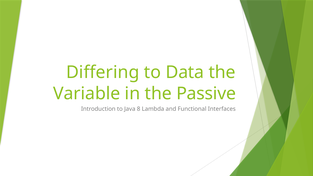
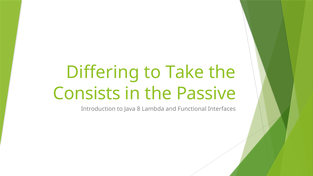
Data: Data -> Take (185, 72)
Variable: Variable -> Consists (87, 93)
